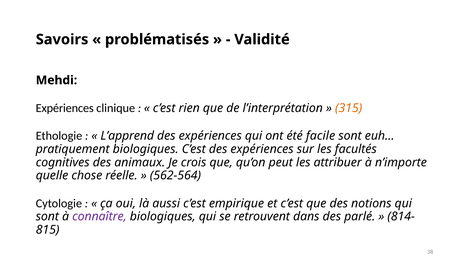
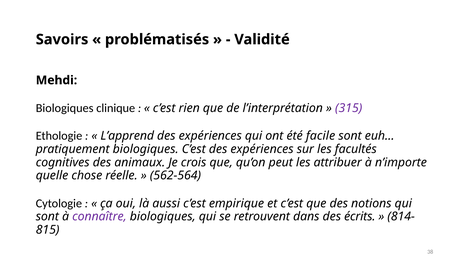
Expériences: Expériences -> Biologiques (65, 108)
315 colour: orange -> purple (349, 108)
parlé: parlé -> écrits (360, 216)
